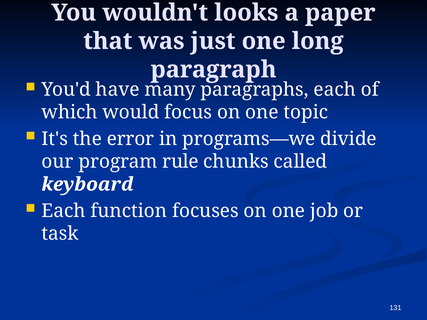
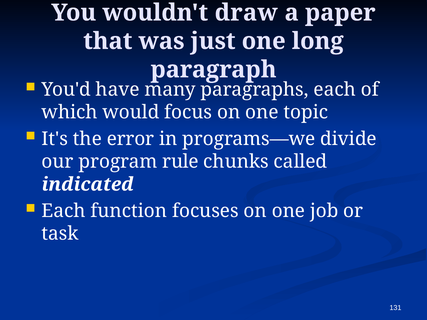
looks: looks -> draw (246, 13)
keyboard: keyboard -> indicated (88, 184)
